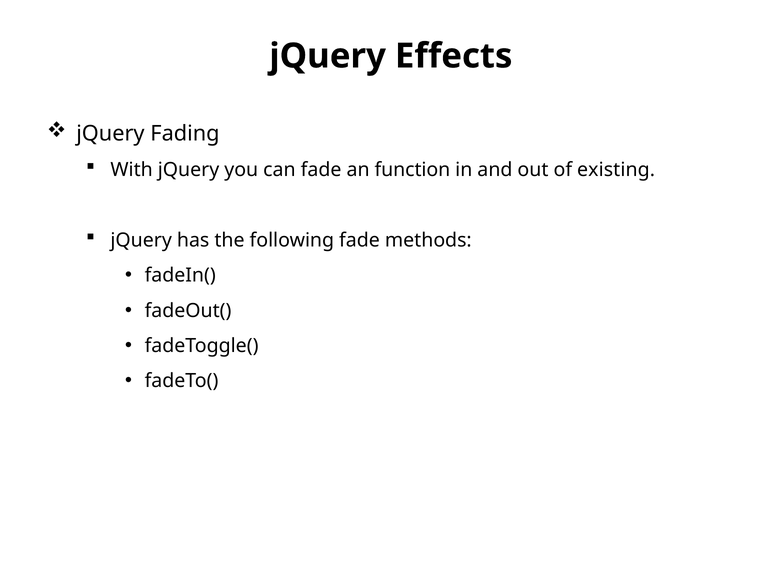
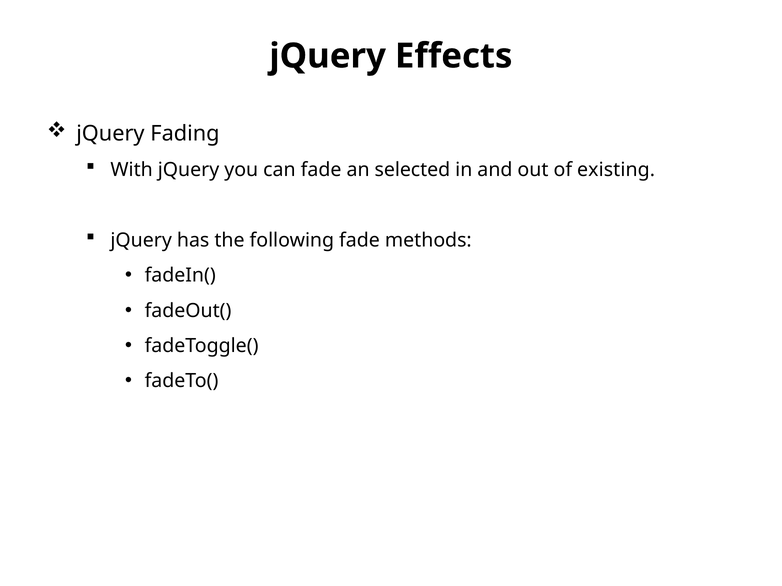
function: function -> selected (412, 170)
